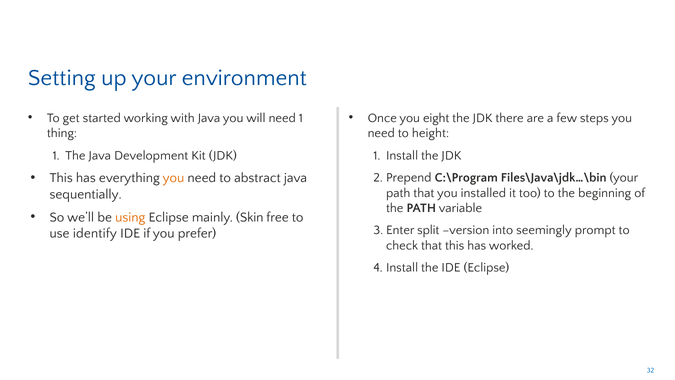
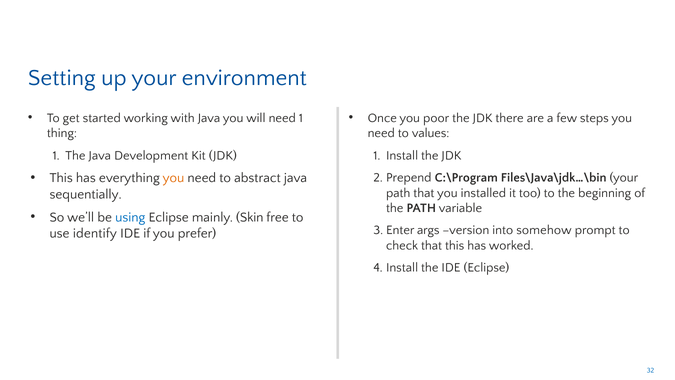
eight: eight -> poor (436, 118)
height: height -> values (431, 133)
using colour: orange -> blue (130, 217)
split: split -> args (428, 230)
seemingly: seemingly -> somehow (544, 230)
